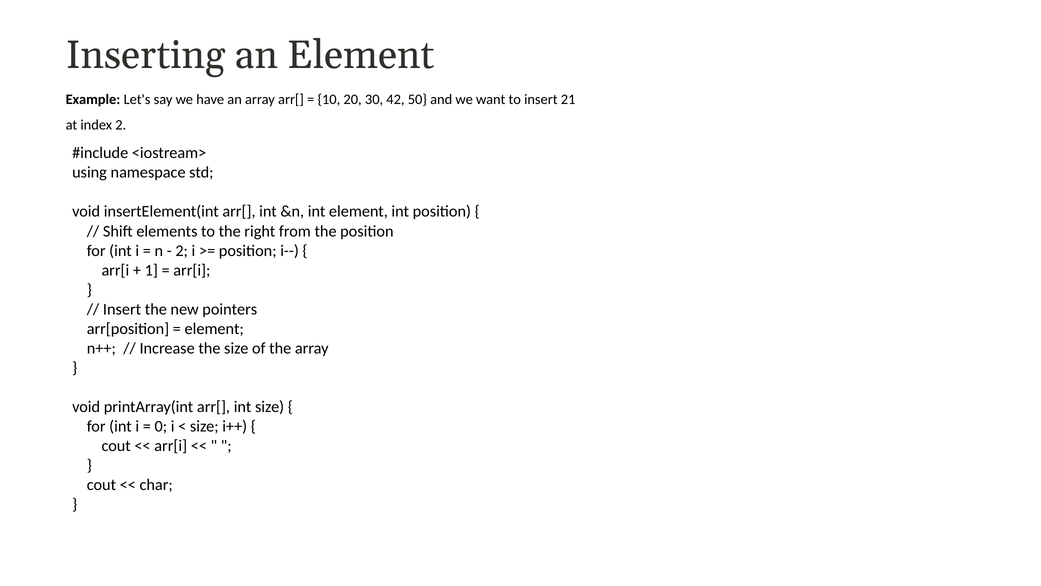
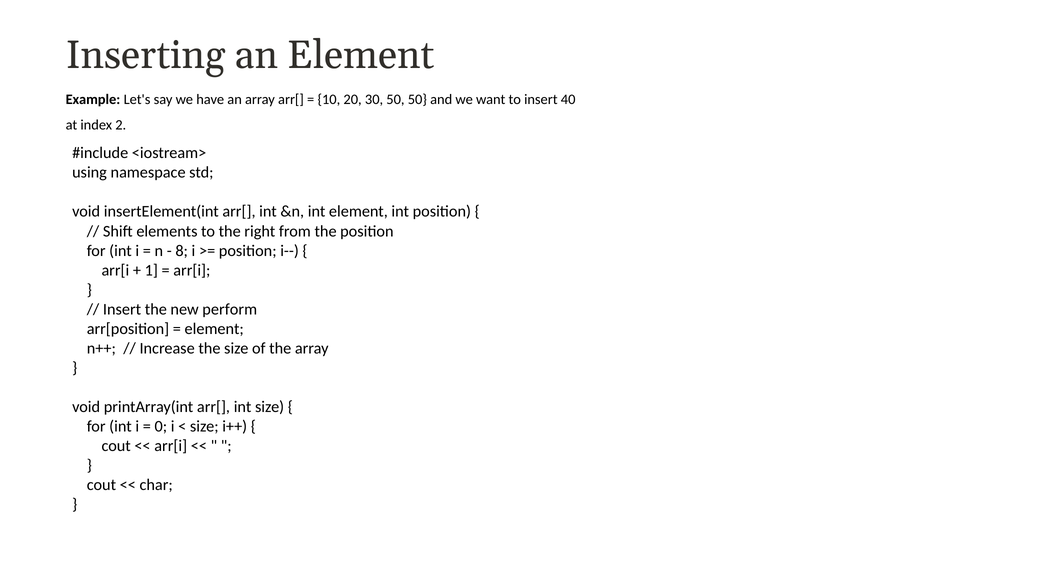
30 42: 42 -> 50 (395, 100)
21: 21 -> 40 (568, 100)
2: 2 -> 8 (182, 250)
pointers: pointers -> perform (230, 309)
